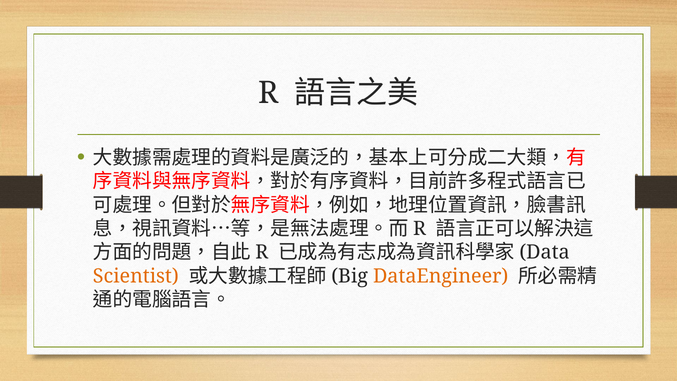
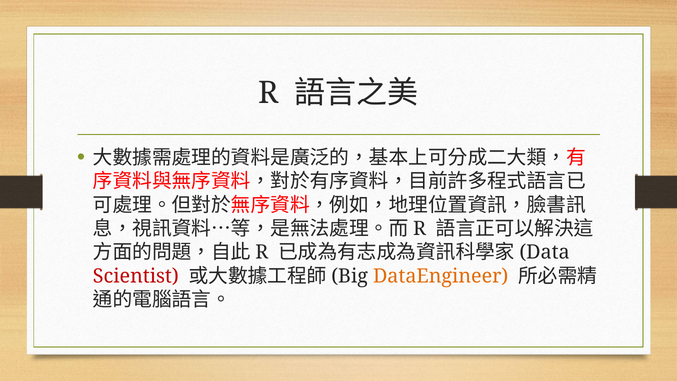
Scientist colour: orange -> red (136, 276)
